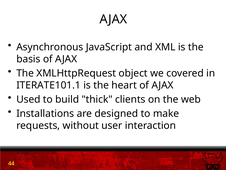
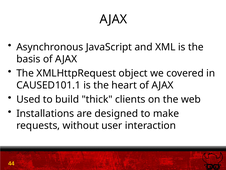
ITERATE101.1: ITERATE101.1 -> CAUSED101.1 (49, 85)
